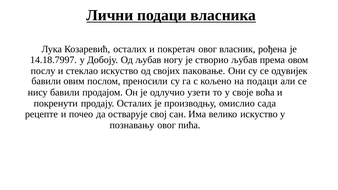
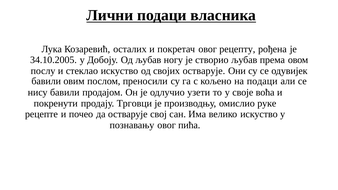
власник: власник -> рецепту (237, 49)
14.18.7997: 14.18.7997 -> 34.10.2005 (53, 60)
својих паковање: паковање -> остварује (204, 71)
продају Осталих: Осталих -> Трговци (134, 103)
сада: сада -> руке (267, 103)
